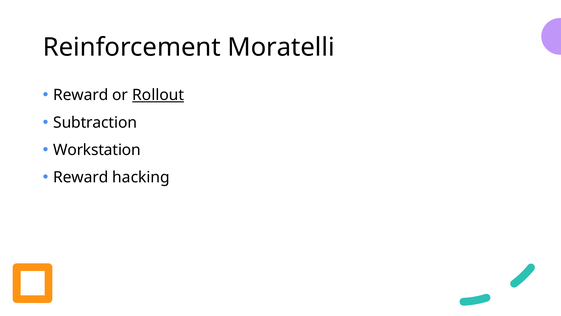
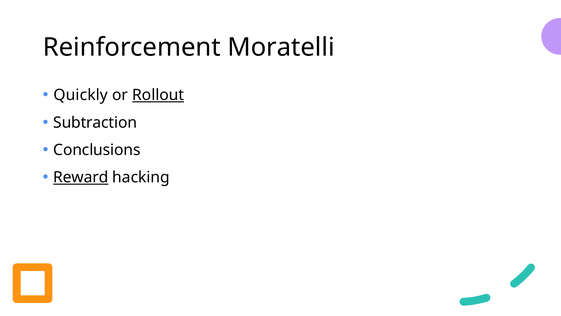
Reward: Reward -> Quickly (81, 95)
Workstation: Workstation -> Conclusions (97, 150)
Reward underline: none -> present (81, 177)
